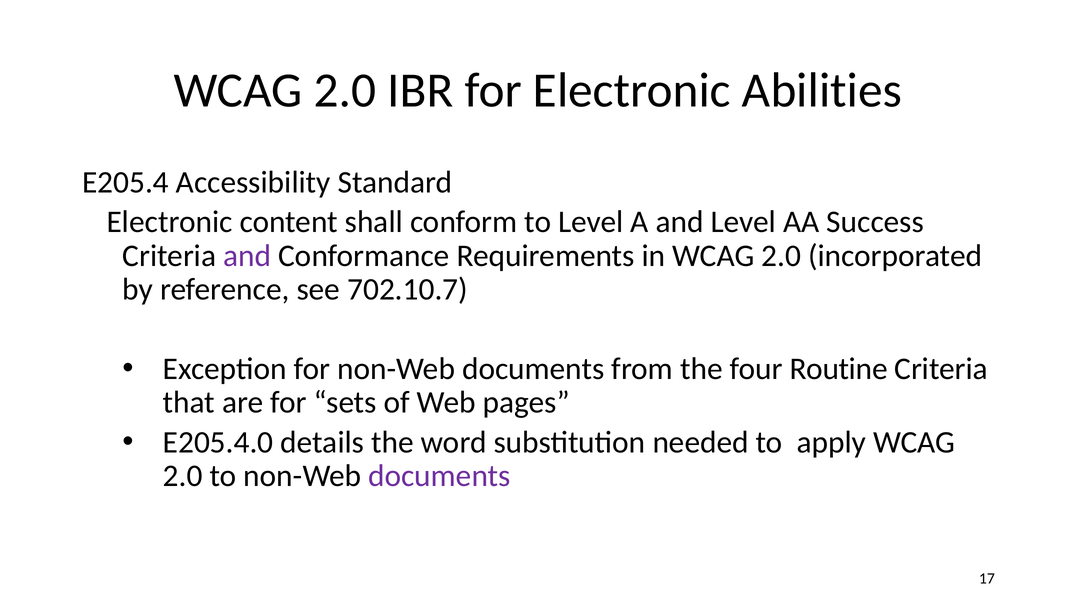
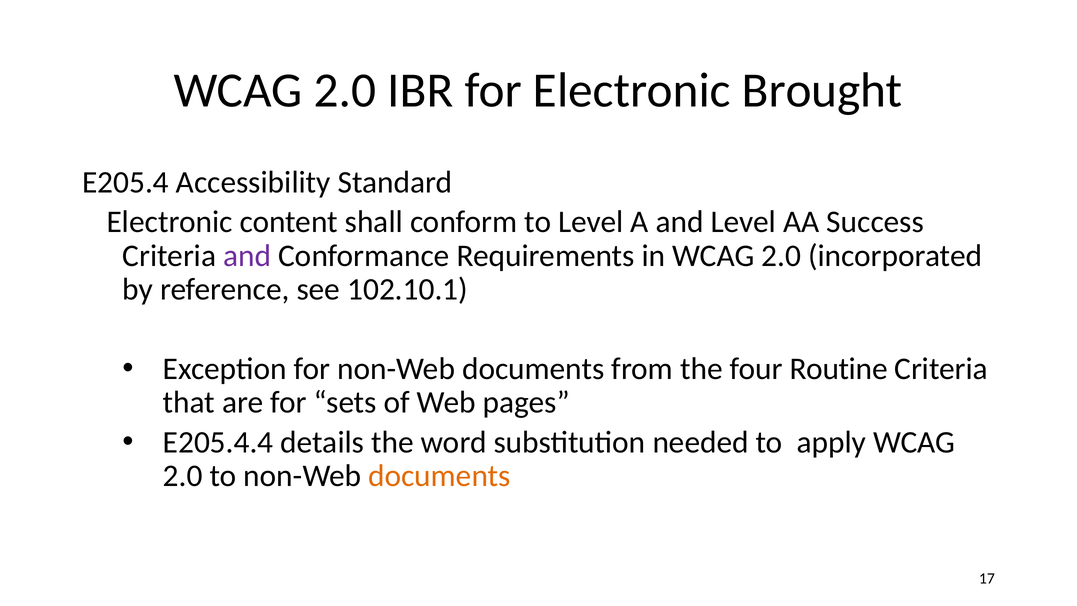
Abilities: Abilities -> Brought (822, 90)
702.10.7: 702.10.7 -> 102.10.1 (408, 289)
E205.4.0: E205.4.0 -> E205.4.4 (218, 442)
documents colour: purple -> orange (440, 476)
